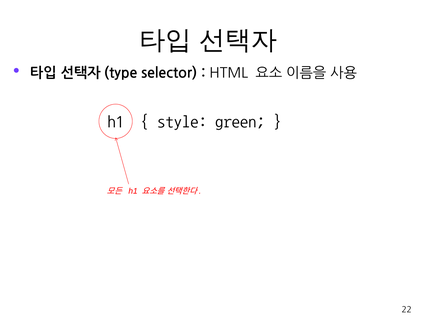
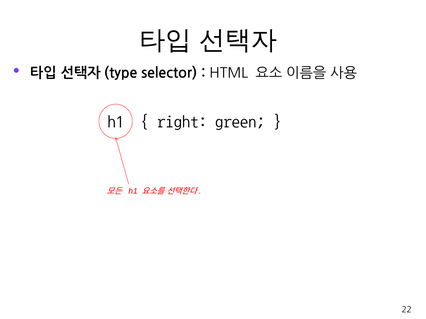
style: style -> right (182, 122)
